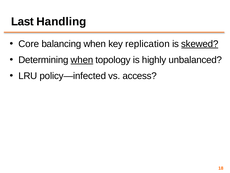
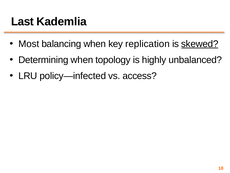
Handling: Handling -> Kademlia (61, 22)
Core: Core -> Most (29, 44)
when underline: present -> none (82, 60)
